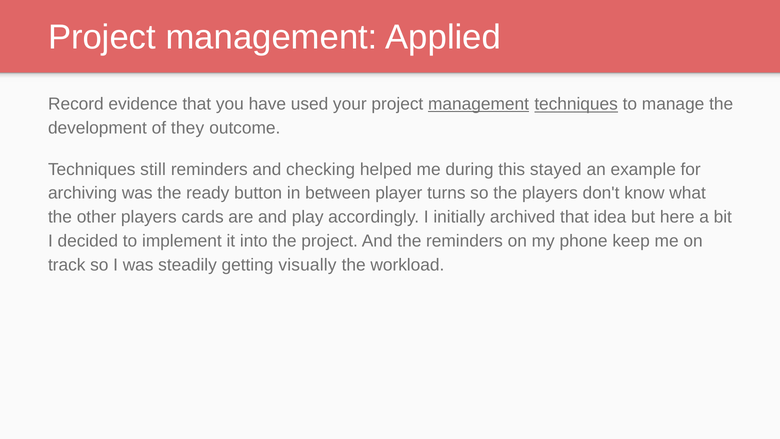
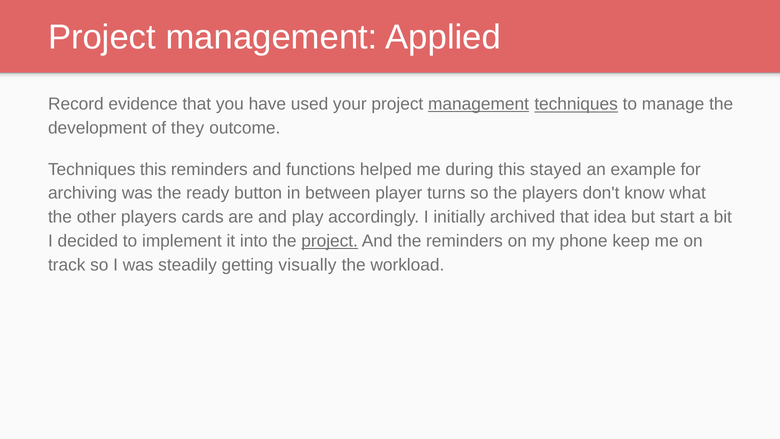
Techniques still: still -> this (153, 169)
checking: checking -> functions (321, 169)
here: here -> start (677, 217)
project underline: none -> present (330, 241)
